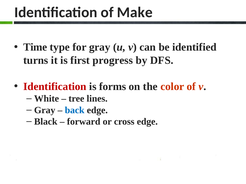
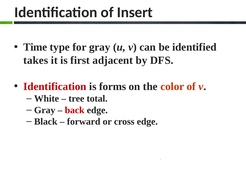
Make: Make -> Insert (135, 12)
turns: turns -> takes (36, 60)
progress: progress -> adjacent (113, 60)
lines: lines -> total (97, 99)
back colour: blue -> red (75, 110)
